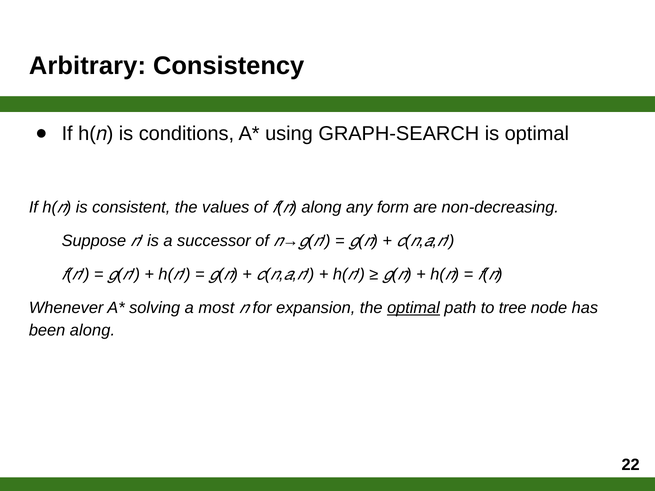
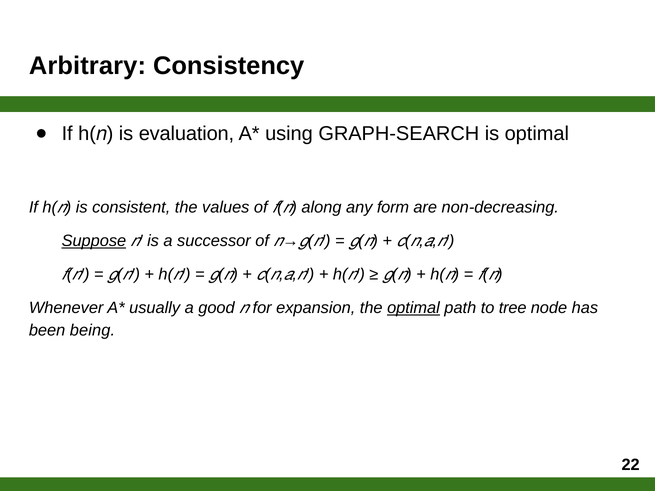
conditions: conditions -> evaluation (186, 134)
Suppose underline: none -> present (94, 241)
solving: solving -> usually (155, 308)
most: most -> good (216, 308)
been along: along -> being (92, 331)
